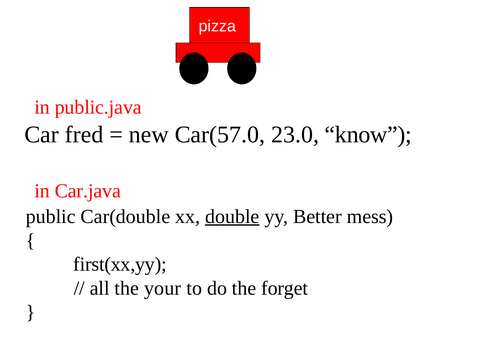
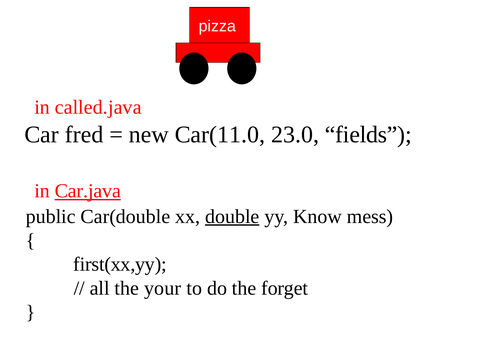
public.java: public.java -> called.java (98, 107)
Car(57.0: Car(57.0 -> Car(11.0 (220, 135)
know: know -> fields (368, 135)
Car.java underline: none -> present (88, 191)
Better: Better -> Know (317, 217)
